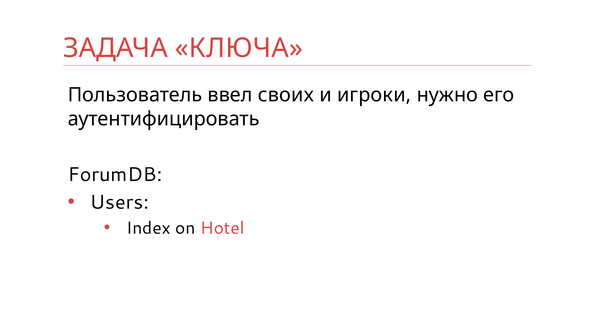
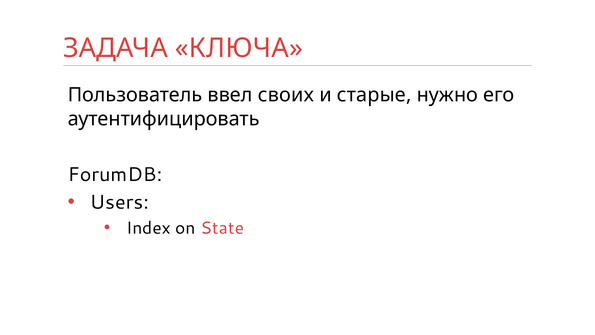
игроки: игроки -> старые (374, 95)
Hotel: Hotel -> State (222, 228)
